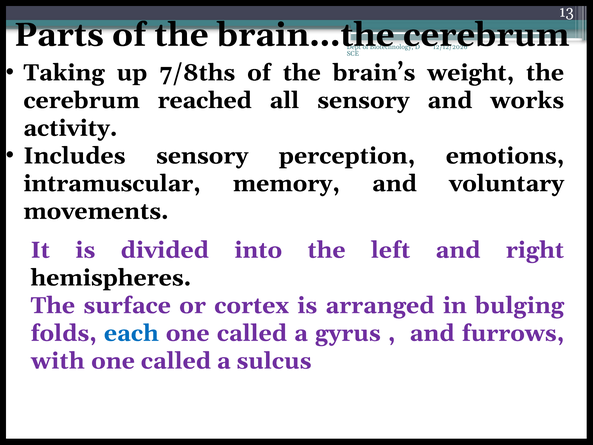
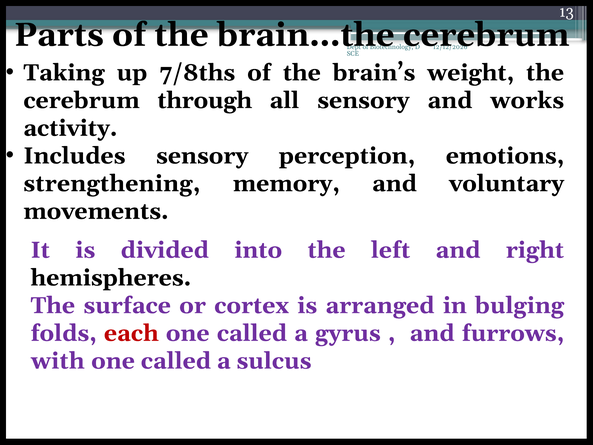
reached: reached -> through (205, 100)
intramuscular: intramuscular -> strengthening (112, 183)
each colour: blue -> red (131, 333)
